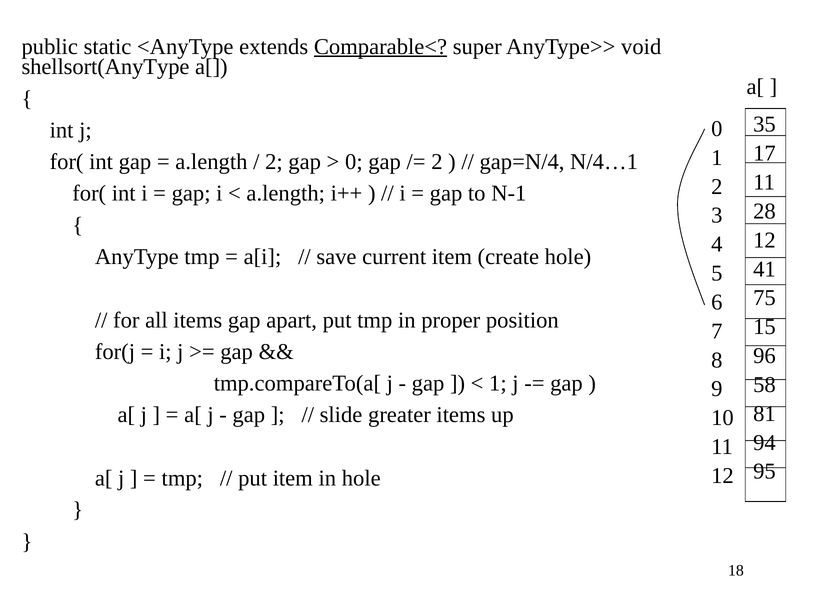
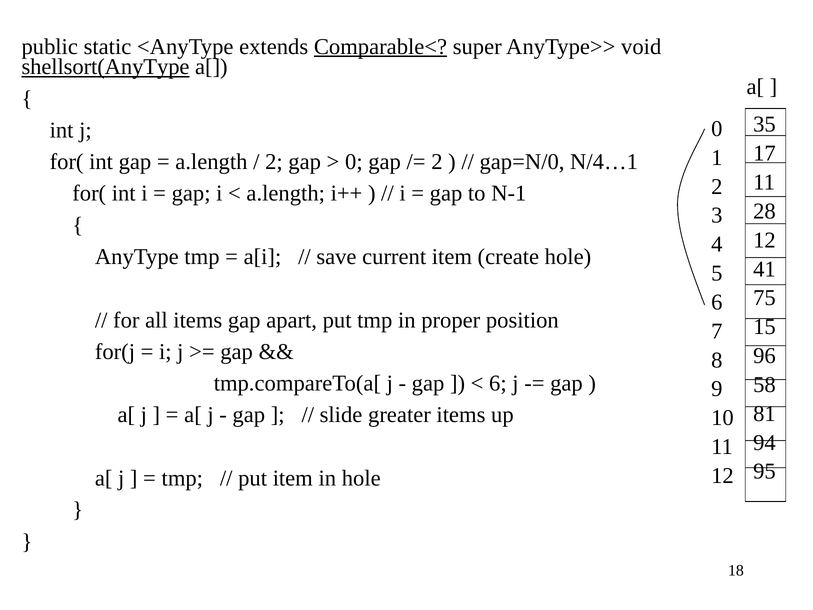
shellsort(AnyType underline: none -> present (106, 67)
gap=N/4: gap=N/4 -> gap=N/0 (522, 162)
1: 1 -> 6 (498, 383)
